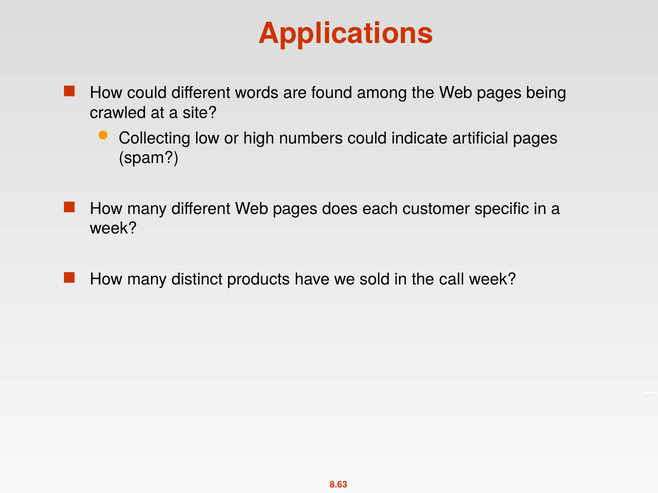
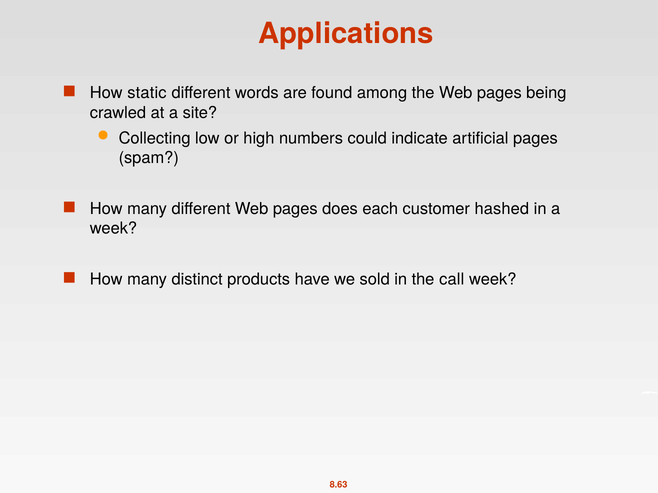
How could: could -> static (147, 93)
specific: specific -> hashed (502, 209)
